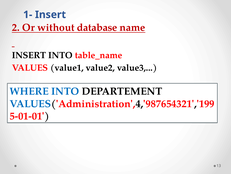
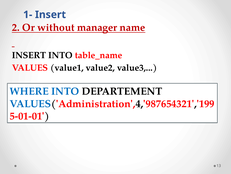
database: database -> manager (97, 27)
